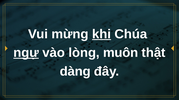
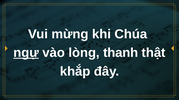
khi underline: present -> none (102, 34)
muôn: muôn -> thanh (121, 53)
dàng: dàng -> khắp (75, 72)
